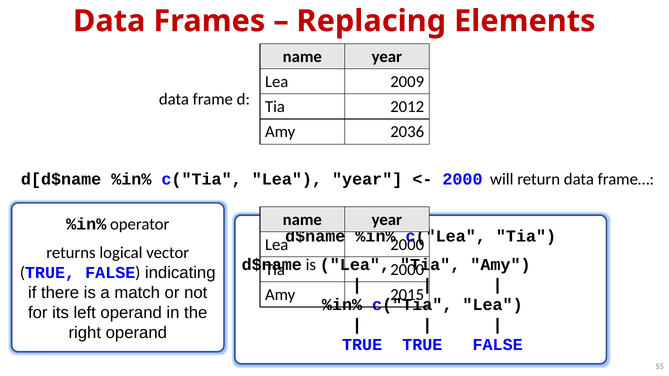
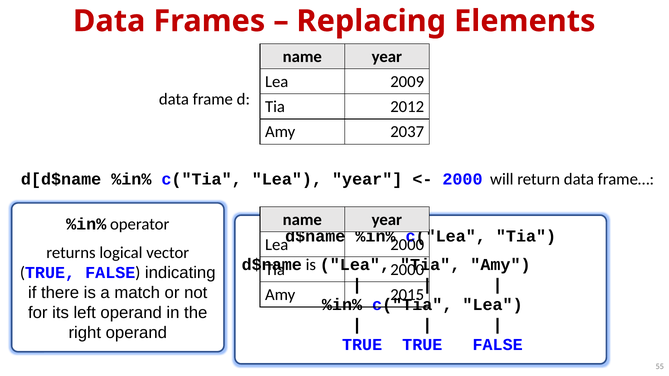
2036: 2036 -> 2037 (407, 132)
